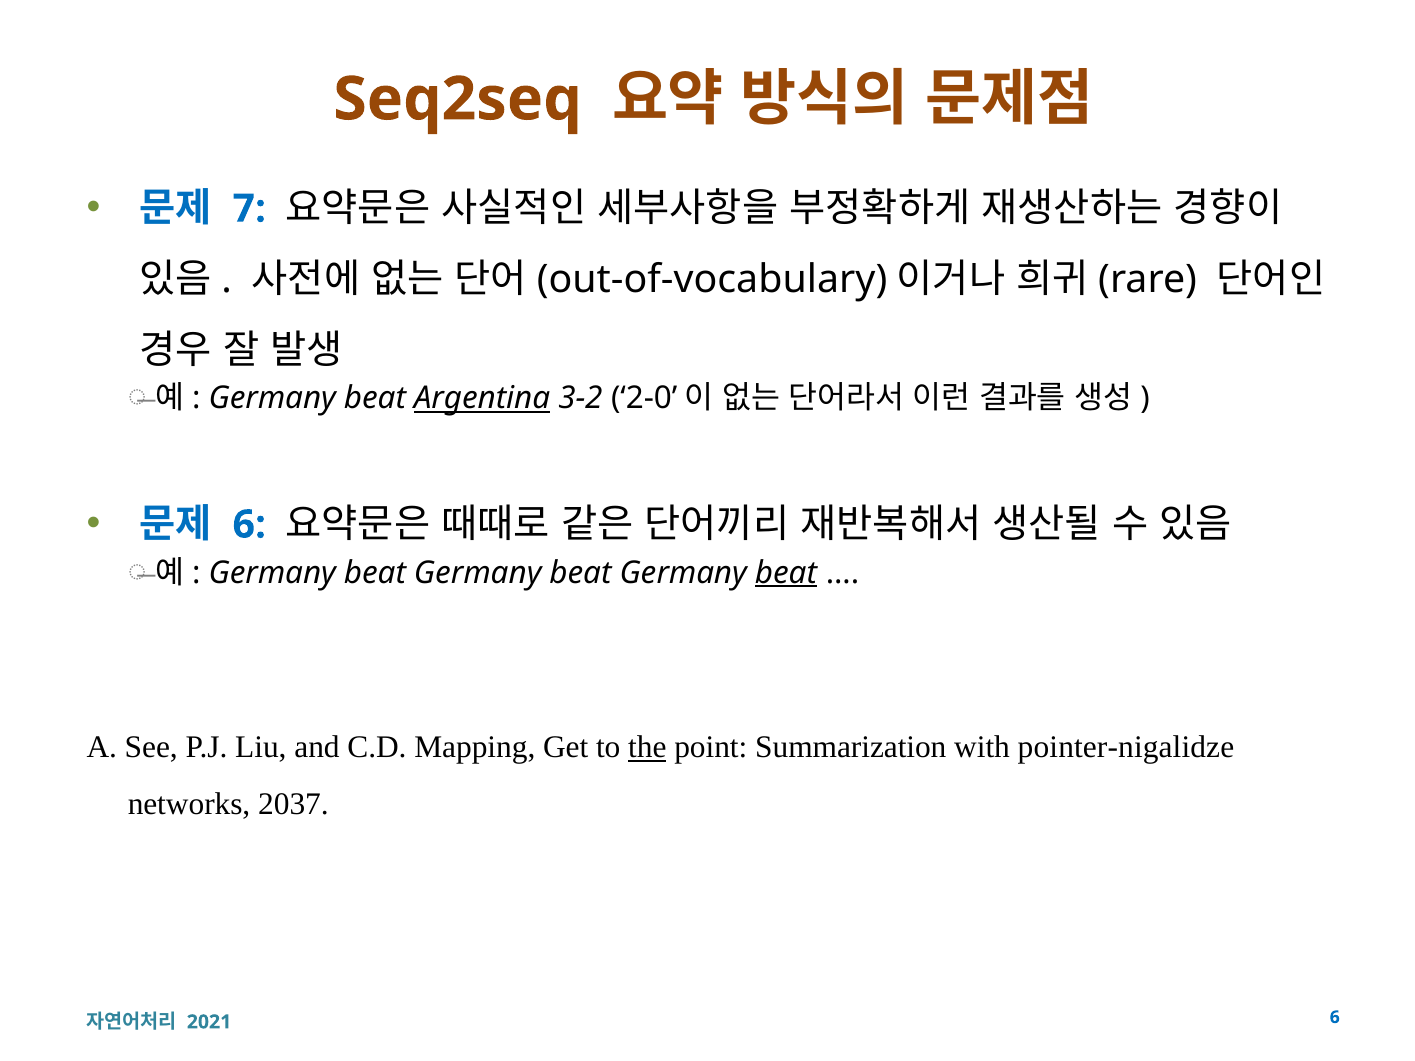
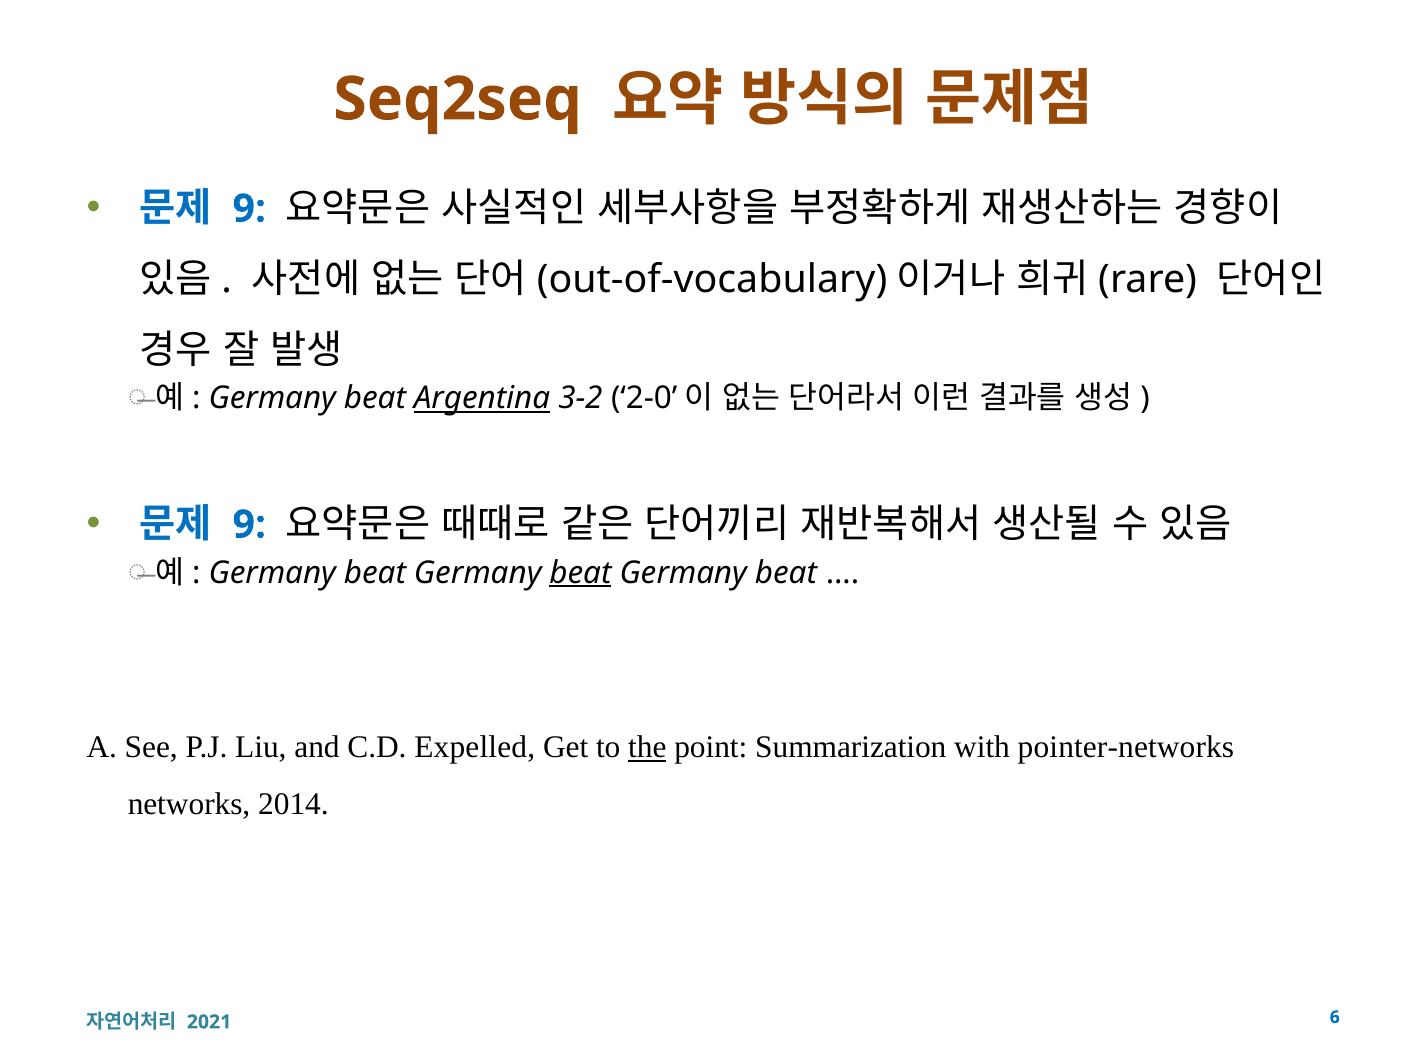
7: 7 -> 9 (249, 209)
6: 6 -> 9 (249, 525)
beat underline: none -> present (580, 573)
beat underline: present -> none (786, 573)
Mapping: Mapping -> Expelled (475, 747)
pointer-nigalidze: pointer-nigalidze -> pointer-networks (1126, 747)
2037: 2037 -> 2014 (293, 804)
